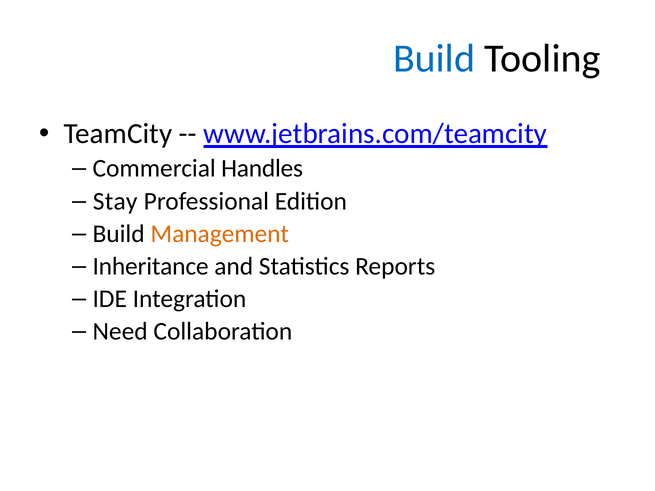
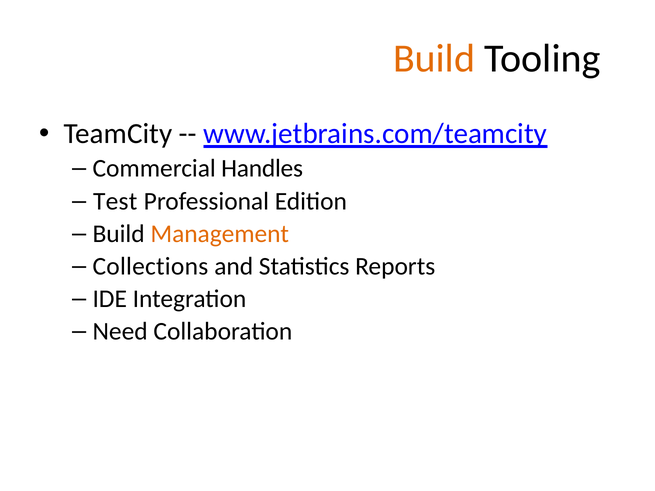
Build colour: blue -> orange (434, 58)
Stay: Stay -> Test (115, 201)
Inheritance: Inheritance -> Collections (150, 267)
